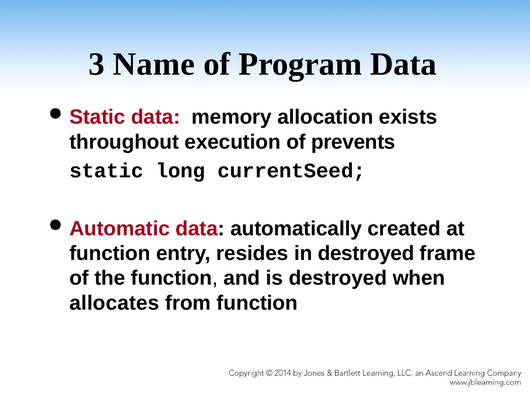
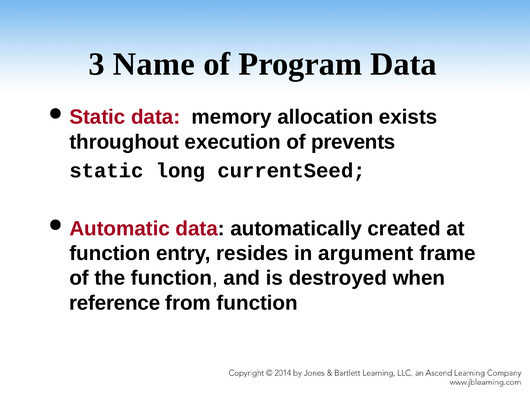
in destroyed: destroyed -> argument (366, 253)
allocates: allocates -> reference (115, 303)
